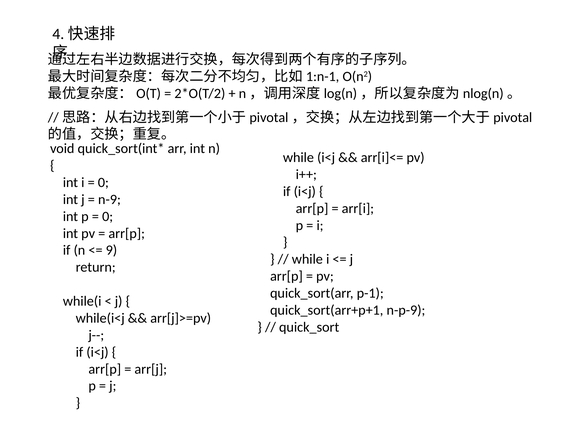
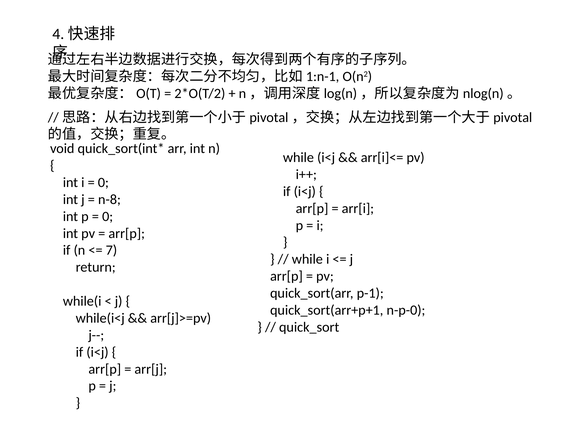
n-9: n-9 -> n-8 (109, 200)
9: 9 -> 7 (111, 251)
n-p-9: n-p-9 -> n-p-0 (406, 311)
